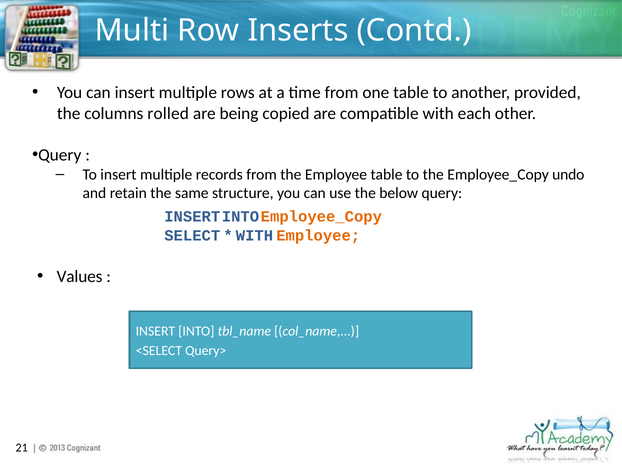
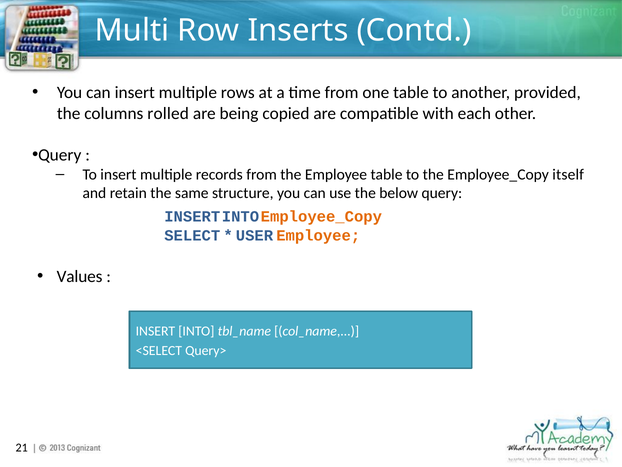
undo: undo -> itself (568, 174)
WITH: WITH -> USER (254, 235)
